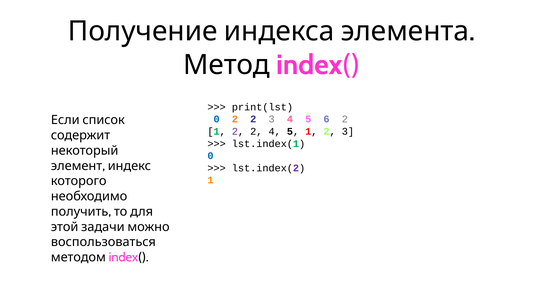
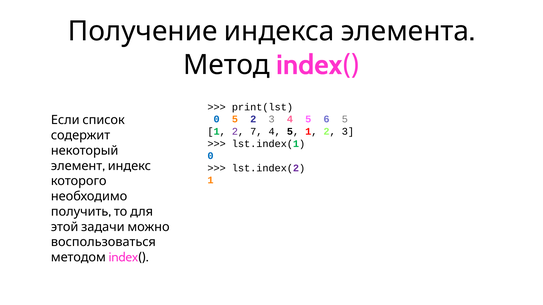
0 2: 2 -> 5 (235, 119)
6 2: 2 -> 5 (345, 119)
1 2 2: 2 -> 7 (256, 132)
